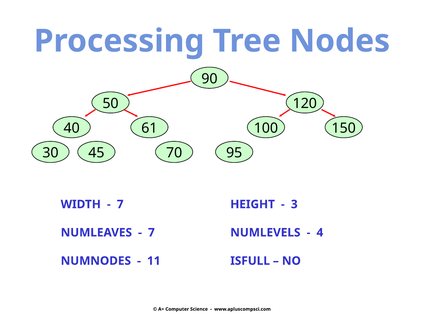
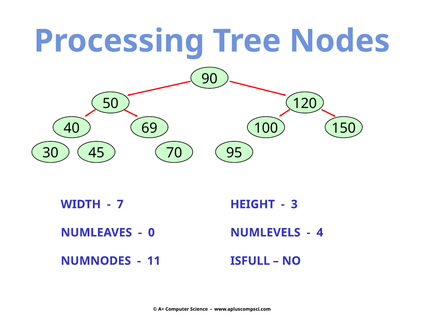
61: 61 -> 69 (149, 128)
7: 7 -> 0 (151, 233)
